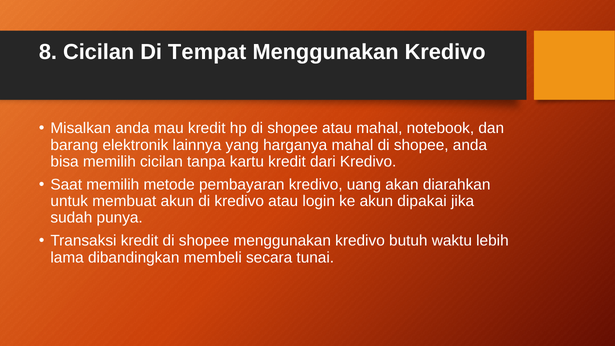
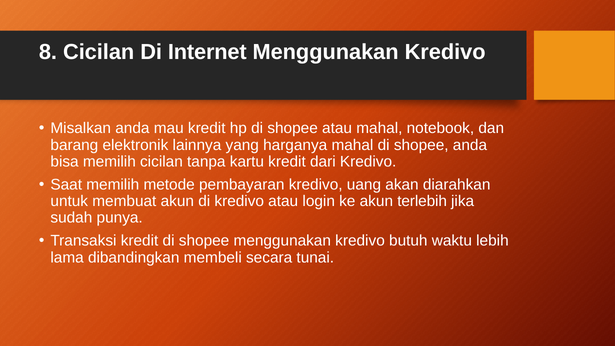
Tempat: Tempat -> Internet (207, 52)
dipakai: dipakai -> terlebih (422, 201)
